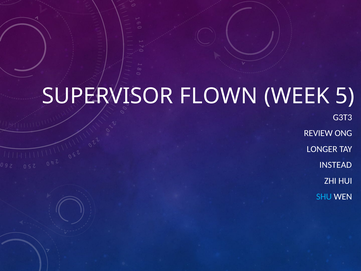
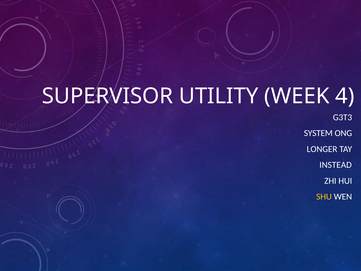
FLOWN: FLOWN -> UTILITY (219, 96)
5: 5 -> 4 (345, 96)
REVIEW: REVIEW -> SYSTEM (318, 133)
SHU colour: light blue -> yellow (324, 196)
